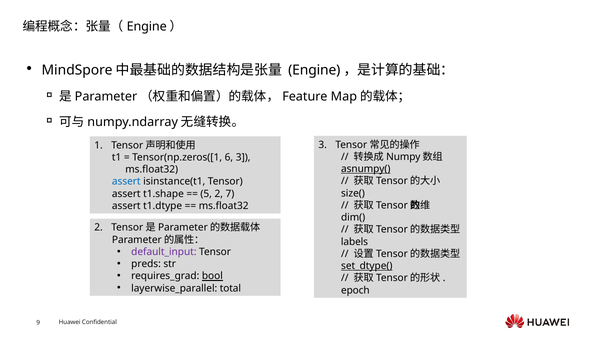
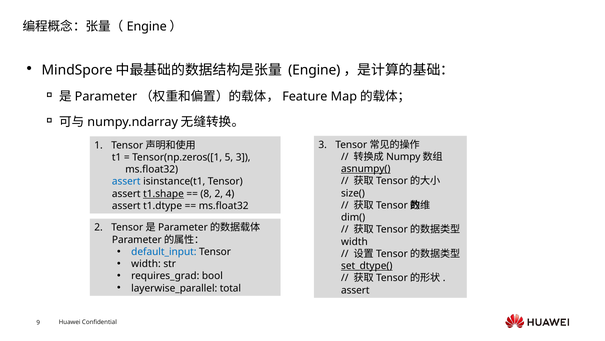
6: 6 -> 5 (229, 157)
t1.shape underline: none -> present (164, 193)
5: 5 -> 8 (206, 193)
7: 7 -> 4 (230, 193)
labels: labels -> width (354, 241)
default_input colour: purple -> blue (164, 251)
preds: preds -> width (146, 263)
bool underline: present -> none (212, 276)
epoch: epoch -> assert (355, 290)
